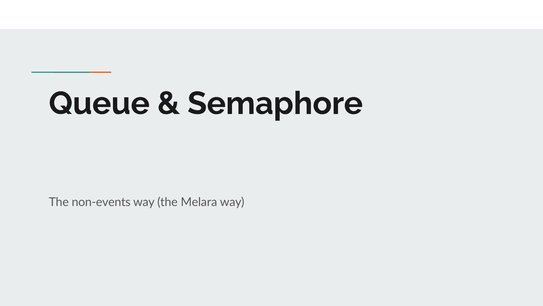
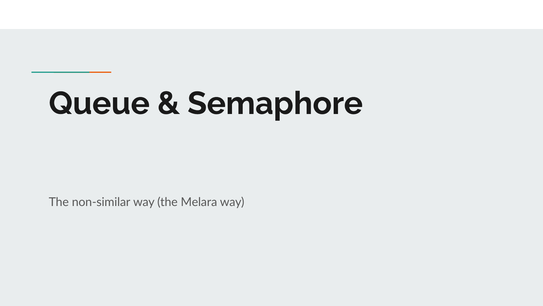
non-events: non-events -> non-similar (101, 202)
